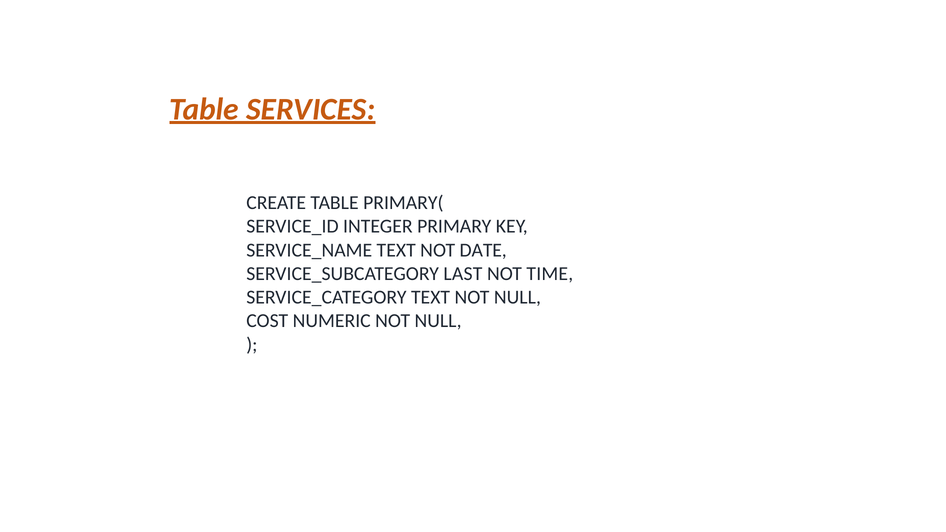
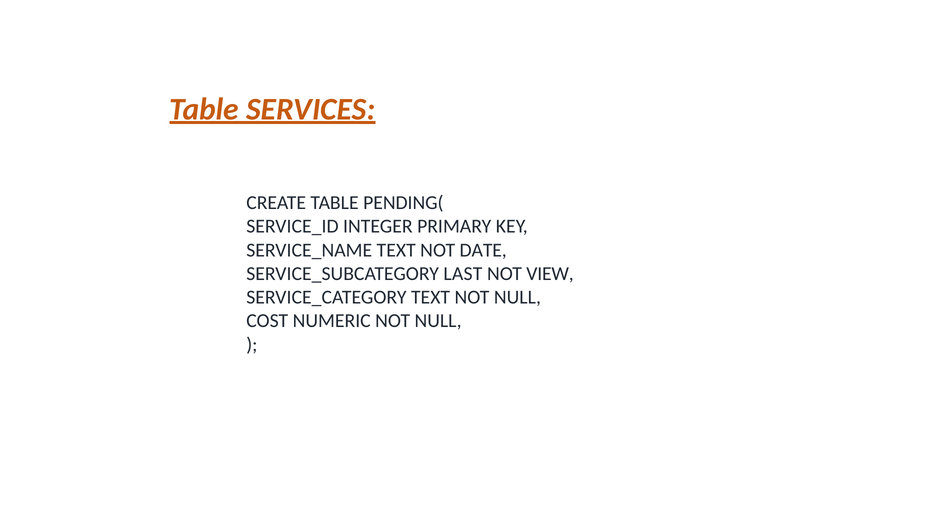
PRIMARY(: PRIMARY( -> PENDING( (403, 203)
TIME: TIME -> VIEW (550, 274)
